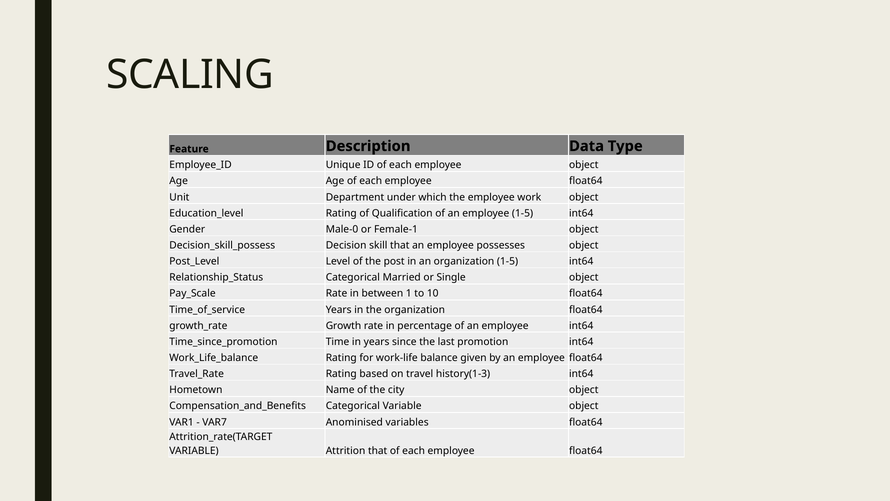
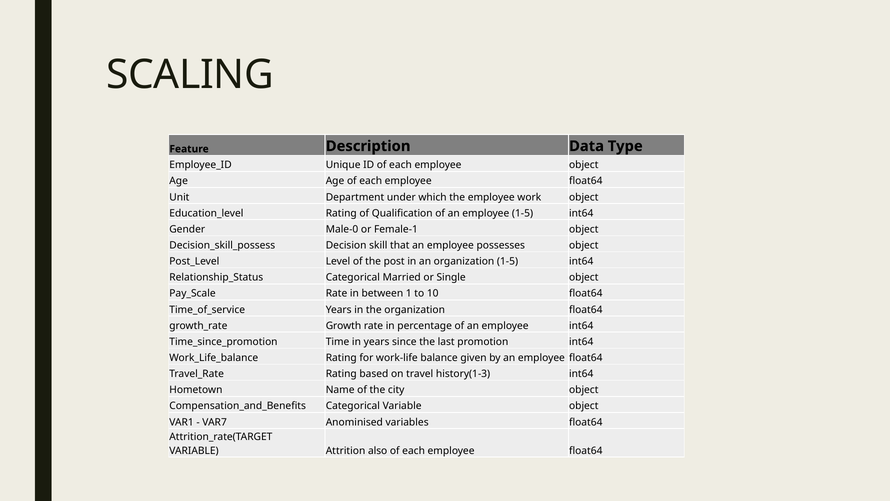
Attrition that: that -> also (378, 450)
